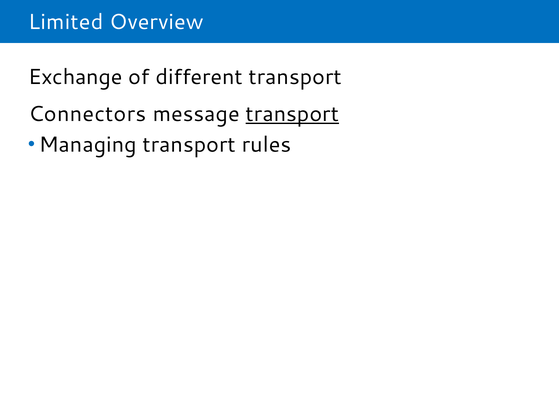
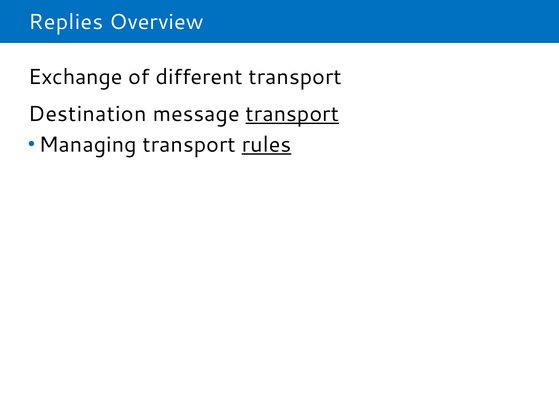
Limited: Limited -> Replies (66, 22)
Connectors: Connectors -> Destination (87, 114)
rules underline: none -> present (267, 145)
